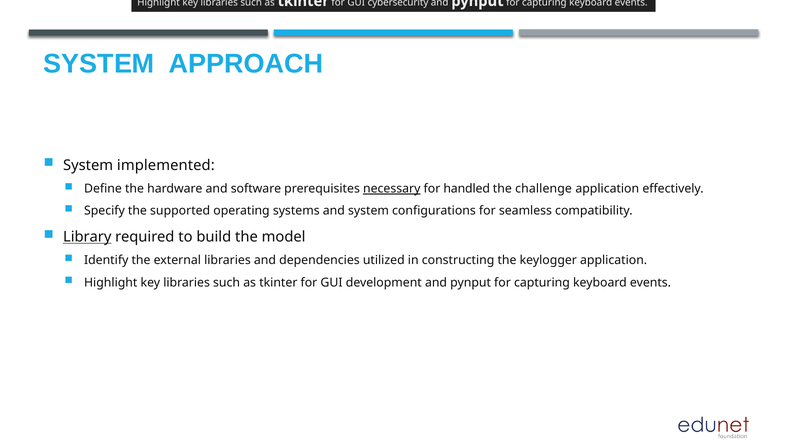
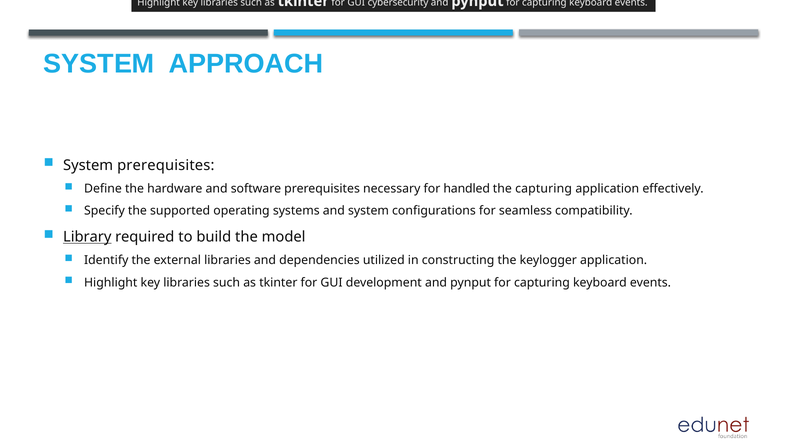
System implemented: implemented -> prerequisites (166, 165)
necessary underline: present -> none (392, 189)
the challenge: challenge -> capturing (544, 189)
